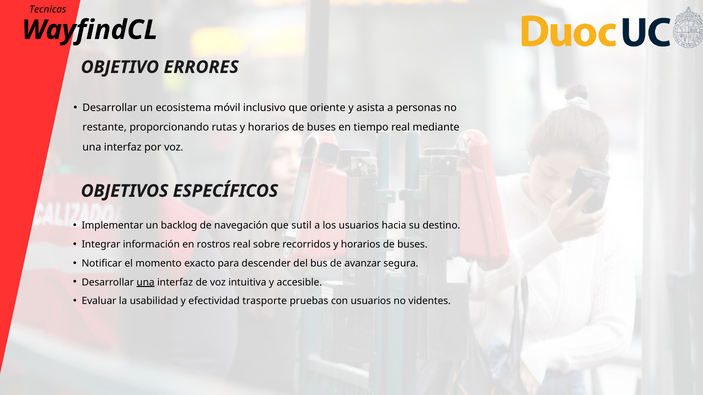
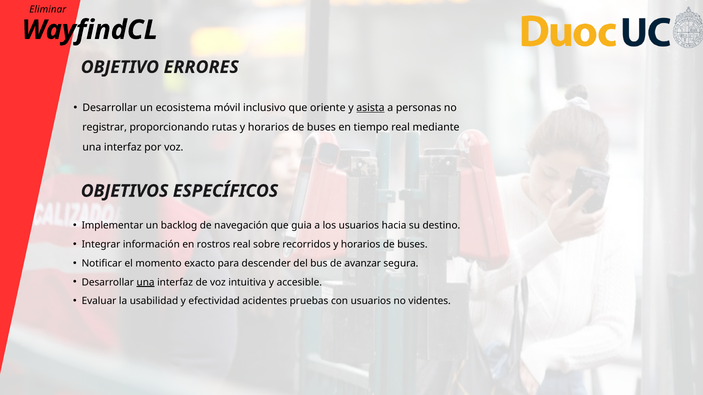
Tecnicas: Tecnicas -> Eliminar (48, 10)
asista underline: none -> present (370, 108)
restante: restante -> registrar (105, 128)
sutil: sutil -> guia (302, 226)
trasporte: trasporte -> acidentes (265, 301)
